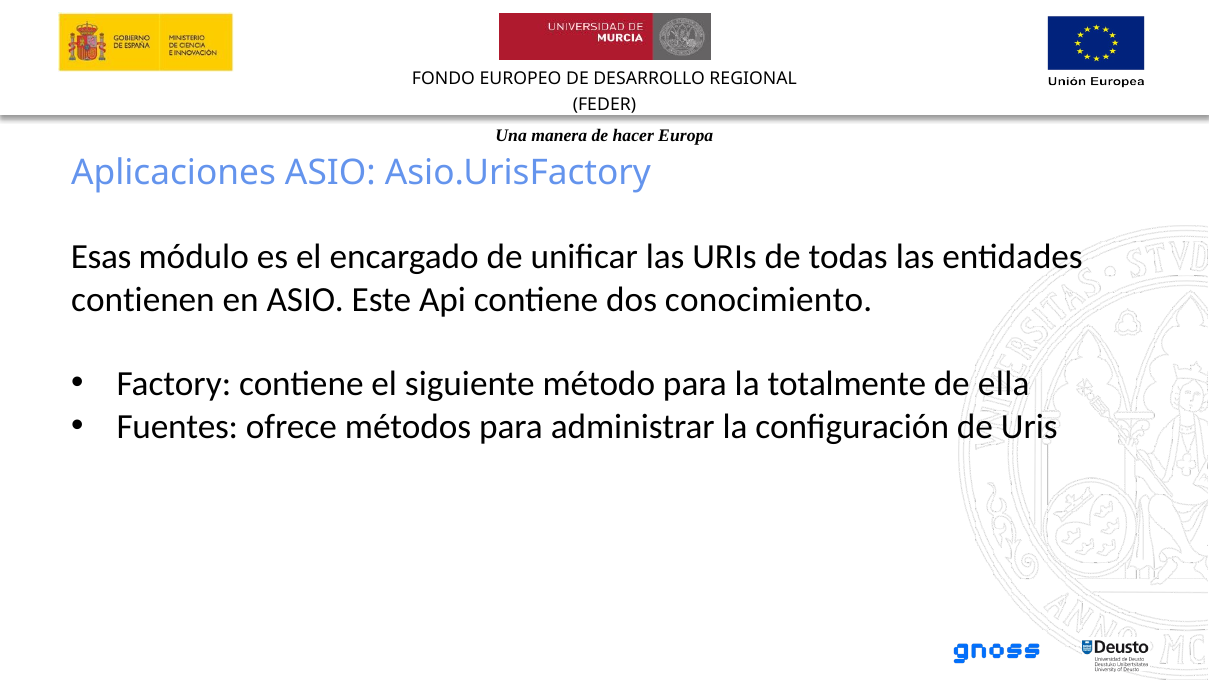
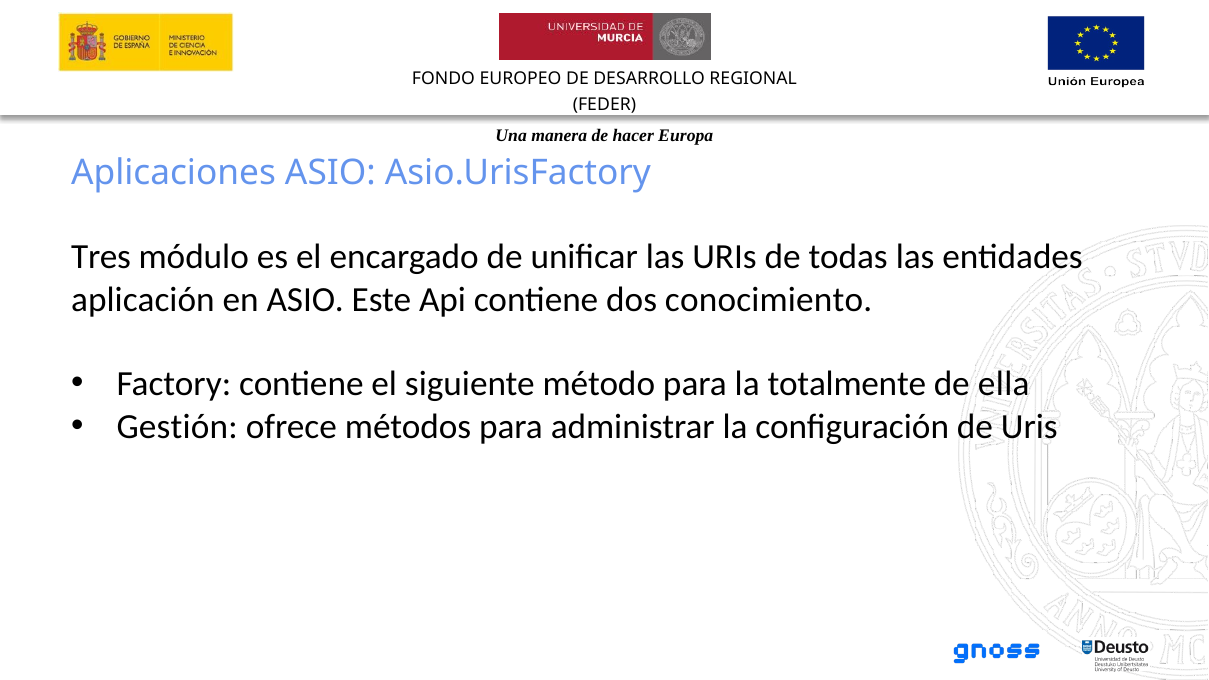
Esas: Esas -> Tres (101, 257)
contienen: contienen -> aplicación (143, 299)
Fuentes: Fuentes -> Gestión (177, 426)
